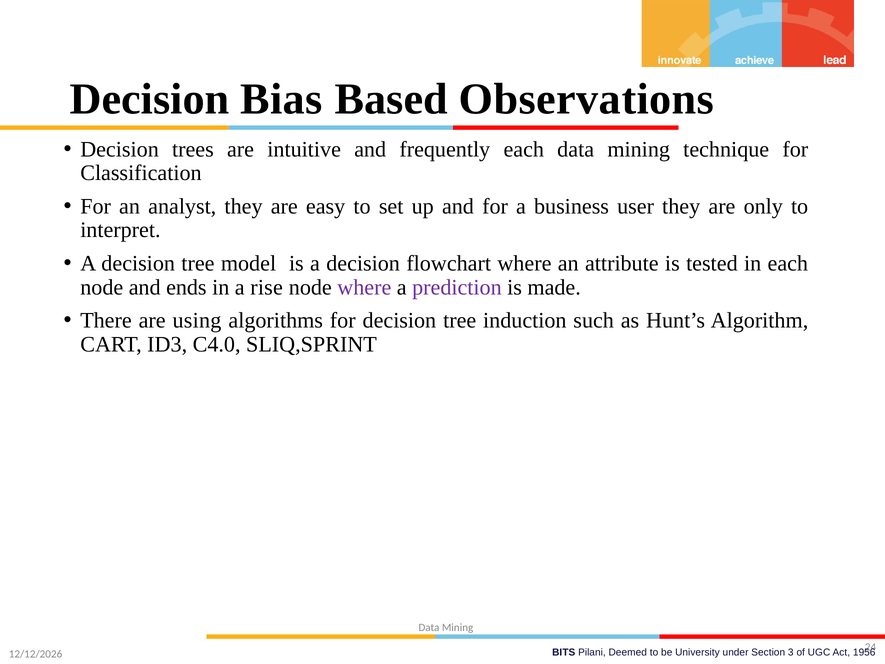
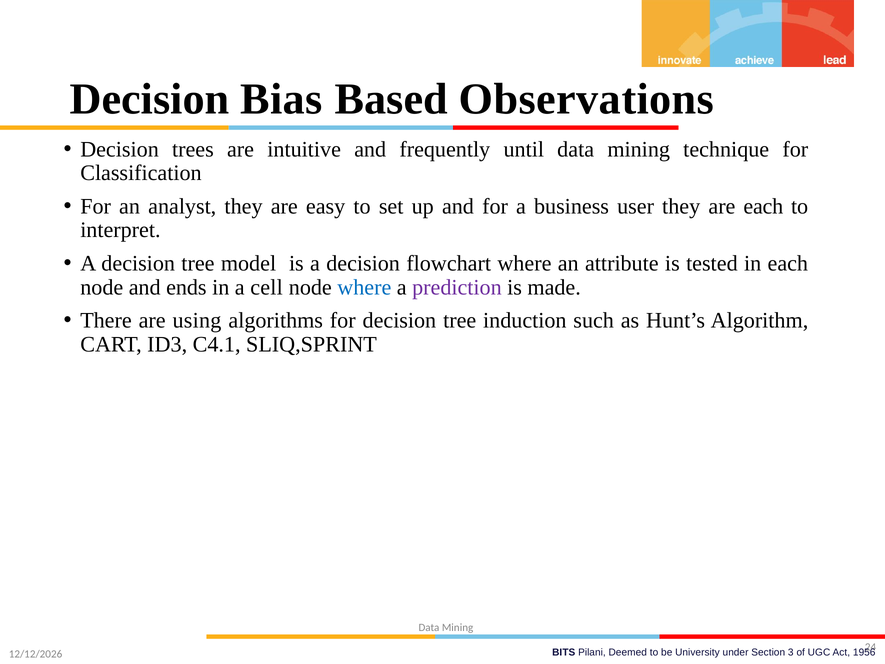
frequently each: each -> until (524, 149)
are only: only -> each (763, 206)
rise: rise -> cell (267, 287)
where colour: purple -> blue (364, 287)
C4.0: C4.0 -> C4.1 (217, 344)
